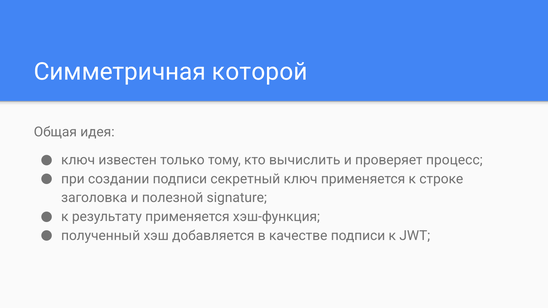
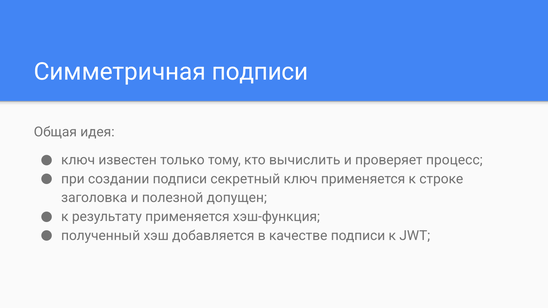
Симметричная которой: которой -> подписи (260, 72)
signature: signature -> допущен (237, 198)
